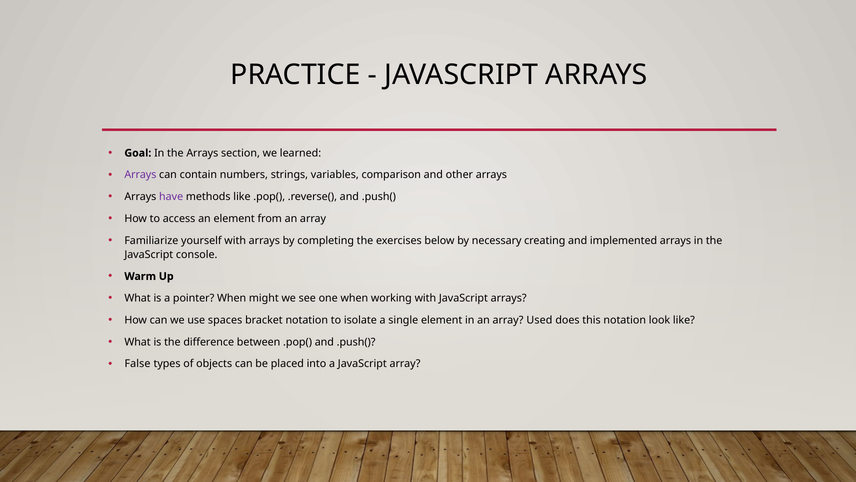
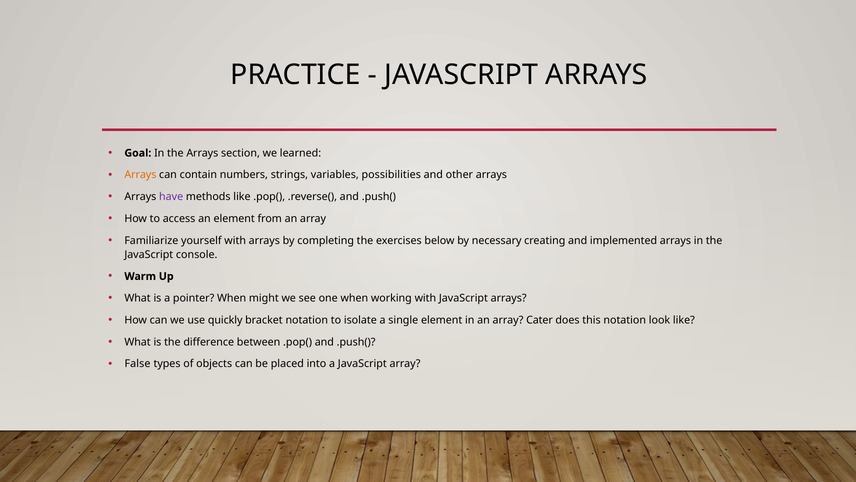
Arrays colour: purple -> orange (140, 175)
comparison: comparison -> possibilities (391, 175)
spaces: spaces -> quickly (225, 320)
Used: Used -> Cater (540, 320)
